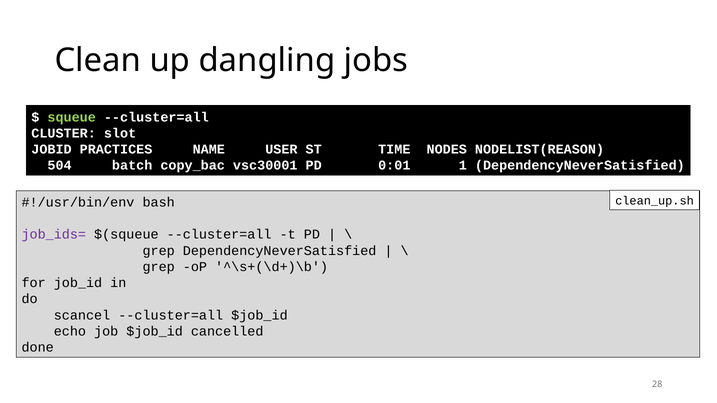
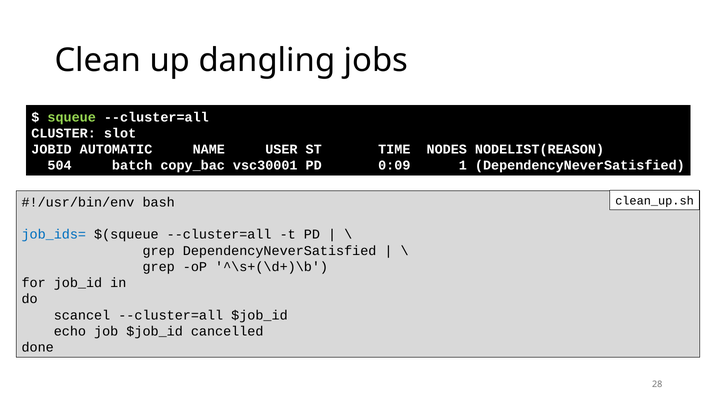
PRACTICES: PRACTICES -> AUTOMATIC (116, 149)
0:01: 0:01 -> 0:09 (394, 166)
job_ids= colour: purple -> blue (54, 235)
